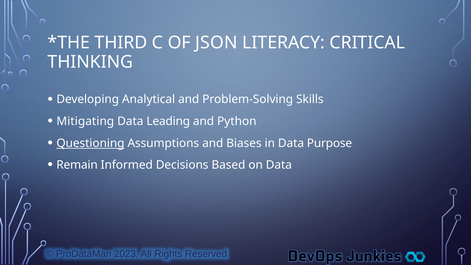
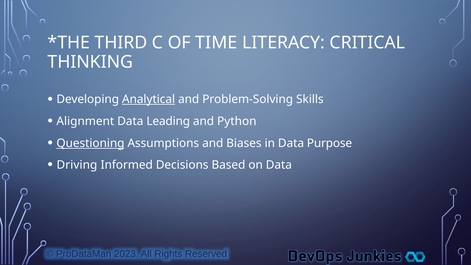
JSON: JSON -> TIME (216, 43)
Analytical underline: none -> present (149, 99)
Mitigating: Mitigating -> Alignment (85, 121)
Remain: Remain -> Driving (77, 165)
